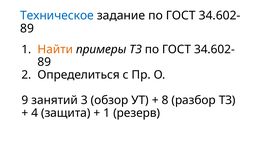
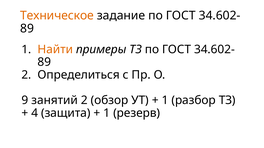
Техническое colour: blue -> orange (57, 16)
занятий 3: 3 -> 2 (84, 101)
8: 8 -> 1 (165, 101)
